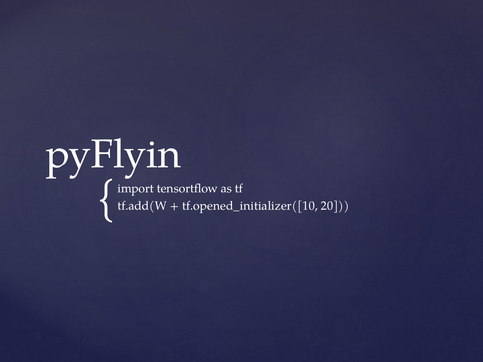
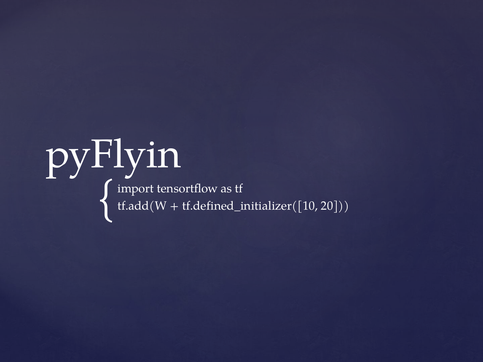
tf.opened_initializer([10: tf.opened_initializer([10 -> tf.defined_initializer([10 (250, 206)
